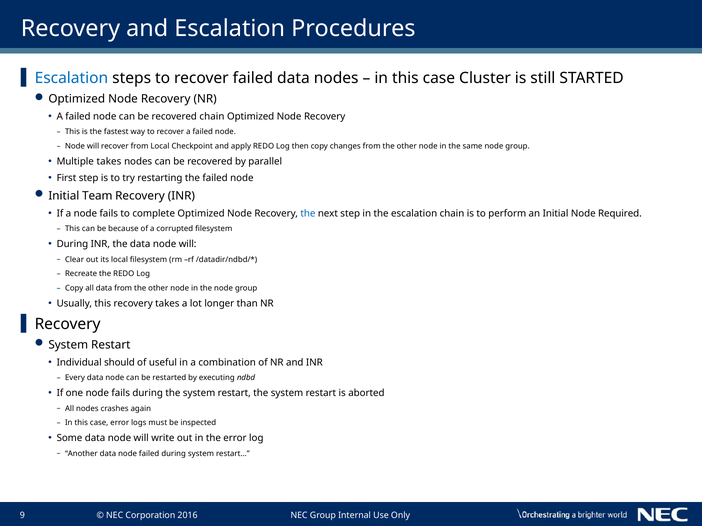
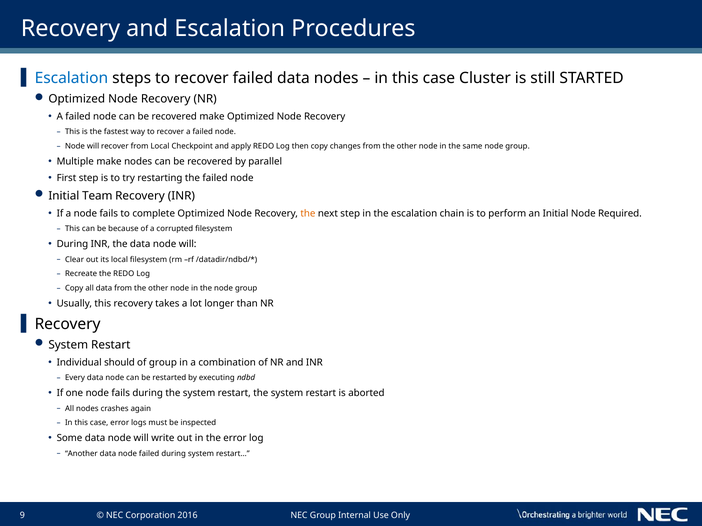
recovered chain: chain -> make (212, 117)
Multiple takes: takes -> make (109, 162)
the colour: blue -> orange (308, 214)
of useful: useful -> group (163, 363)
